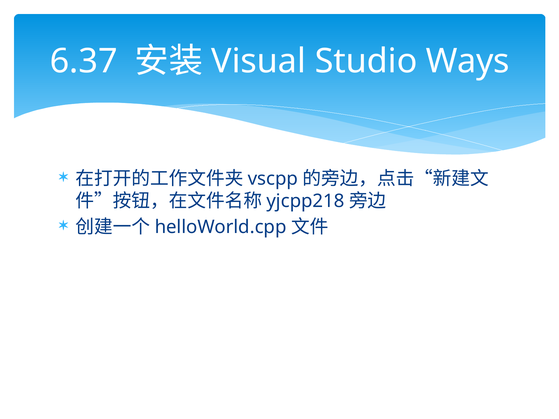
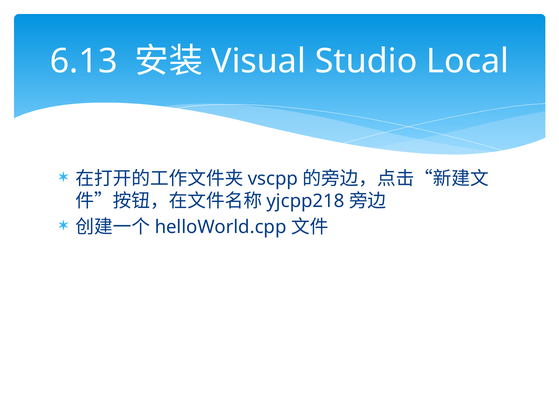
6.37: 6.37 -> 6.13 (84, 61)
Ways: Ways -> Local (468, 61)
